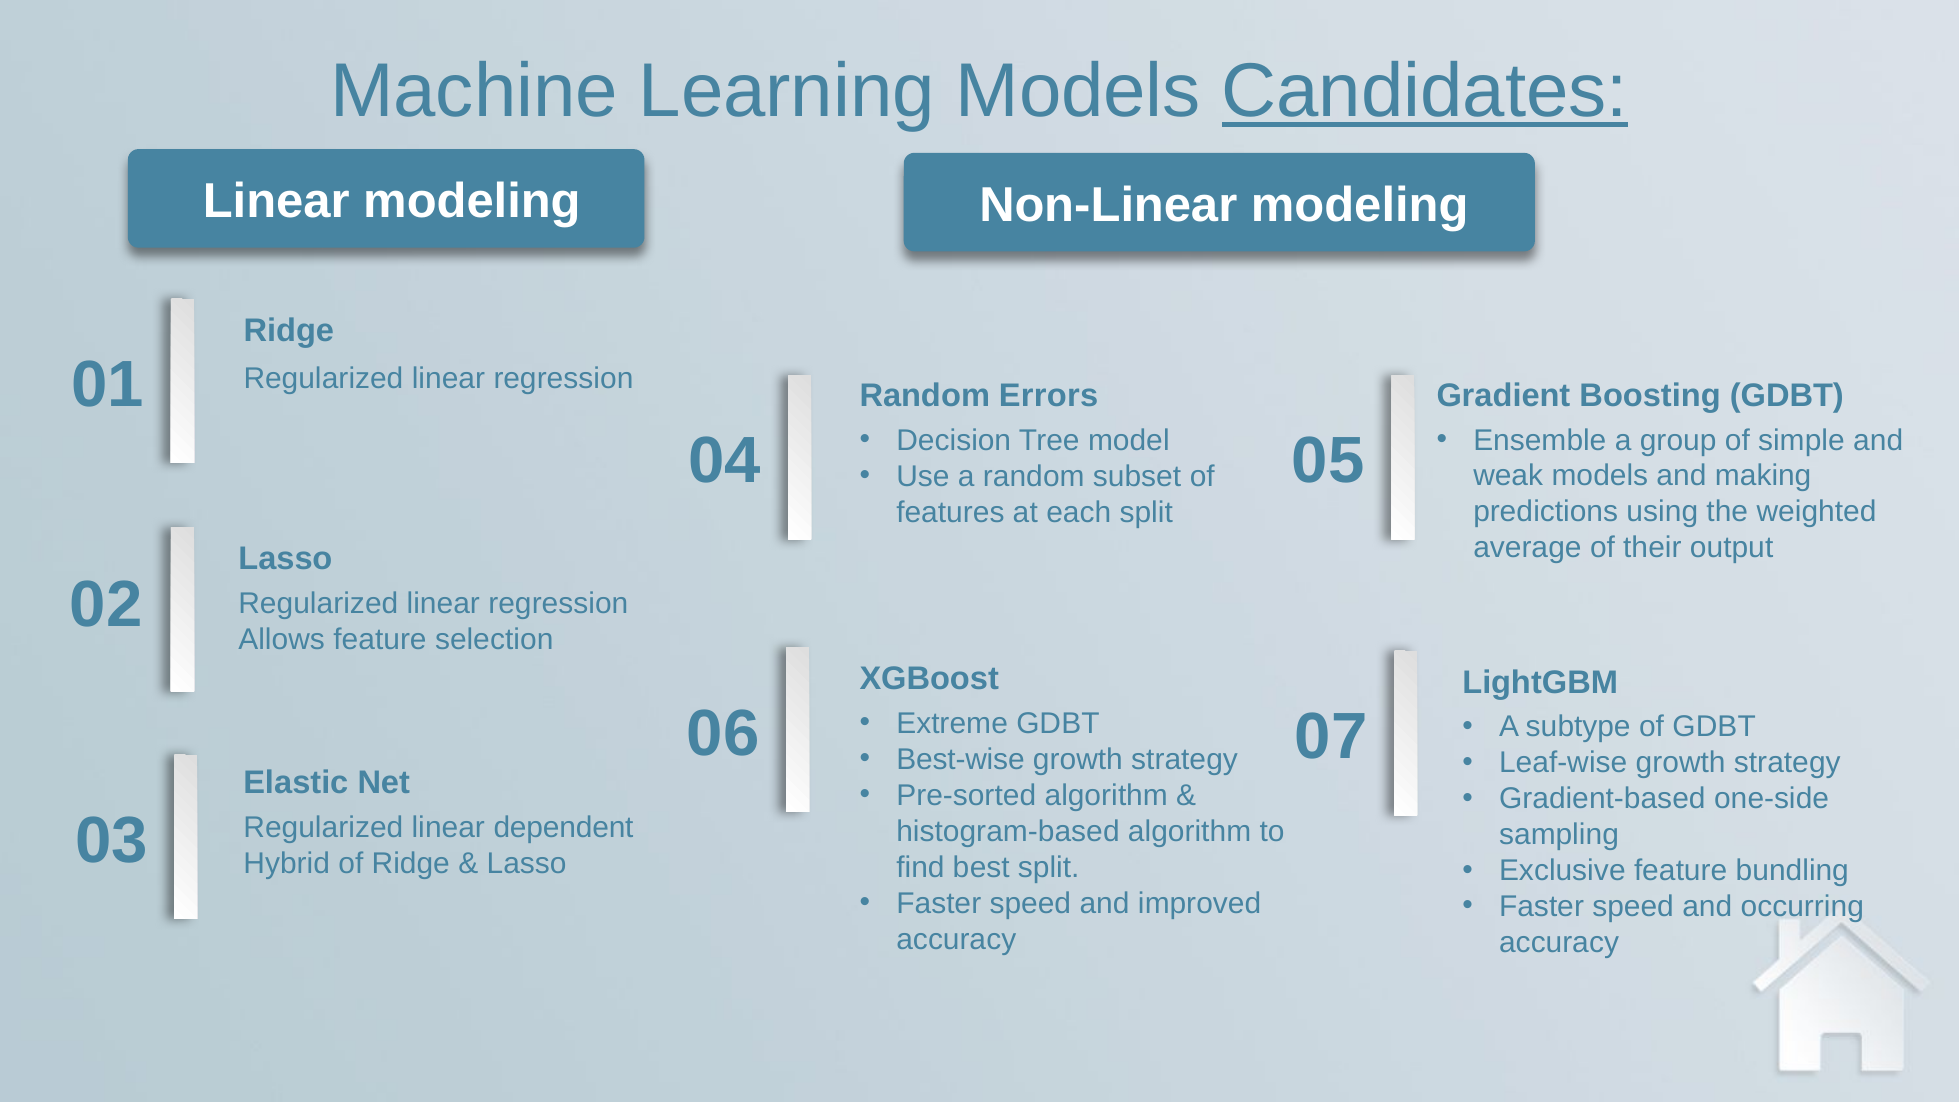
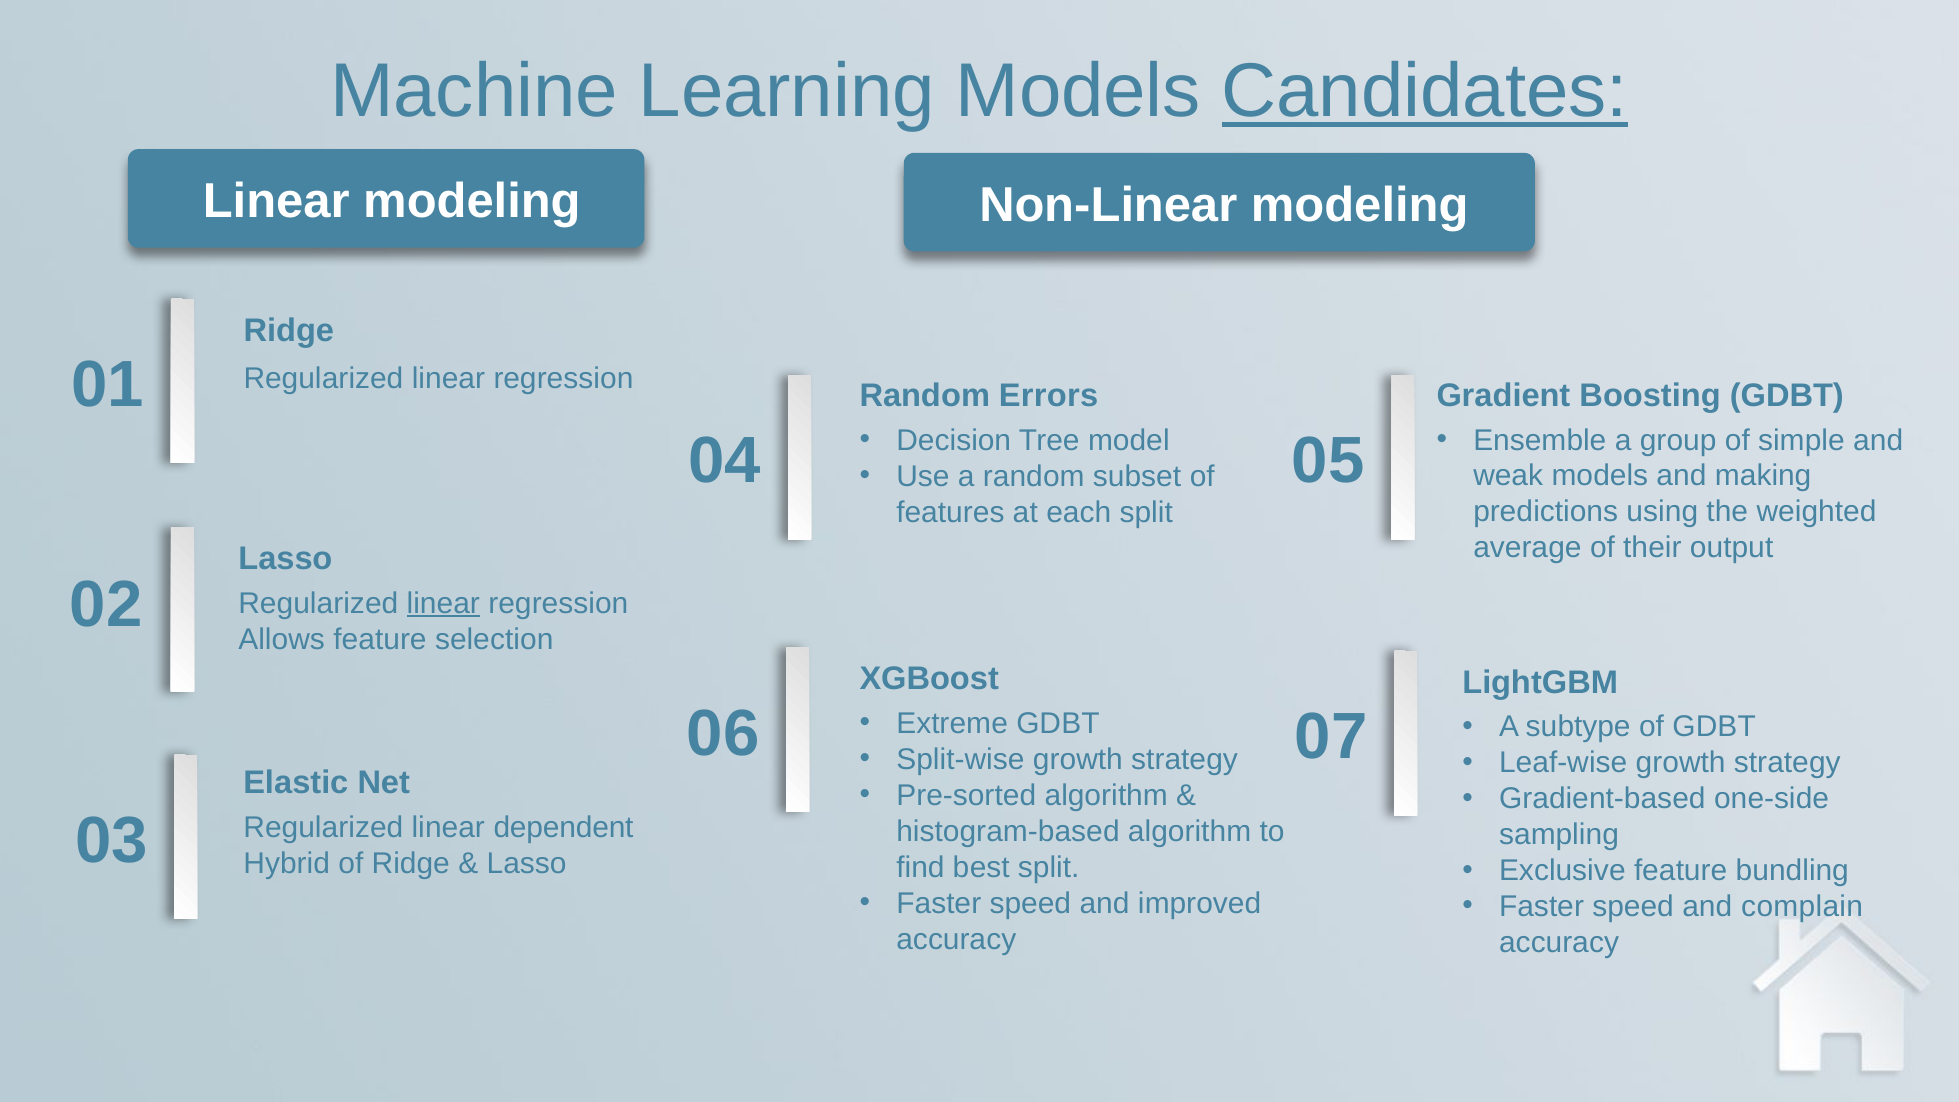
linear underline: none -> present (443, 603)
Best-wise: Best-wise -> Split-wise (960, 760)
occurring: occurring -> complain (1802, 907)
